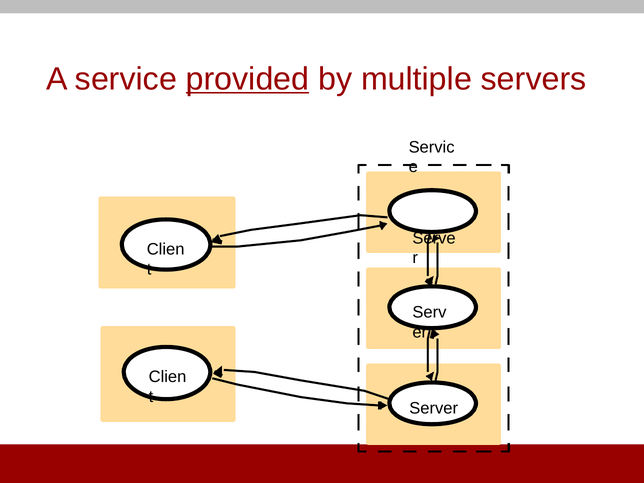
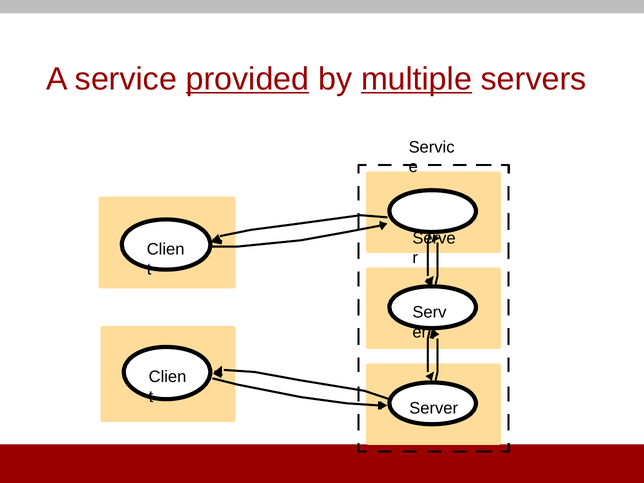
multiple underline: none -> present (416, 79)
